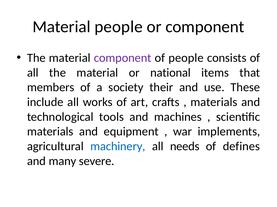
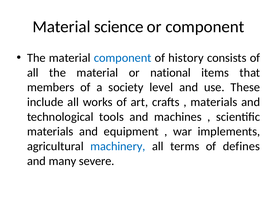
Material people: people -> science (119, 27)
component colour: purple -> blue (123, 58)
of people: people -> history (186, 58)
their: their -> level (161, 88)
needs: needs -> terms (185, 147)
